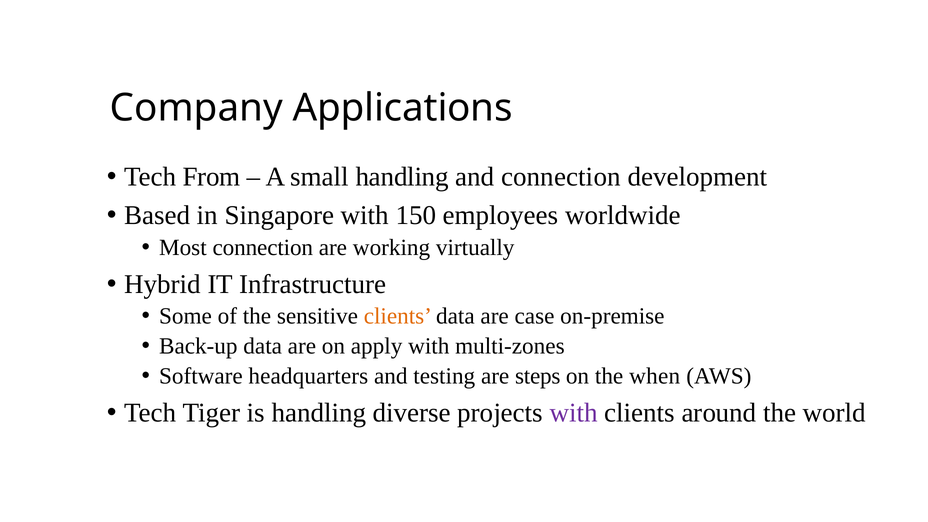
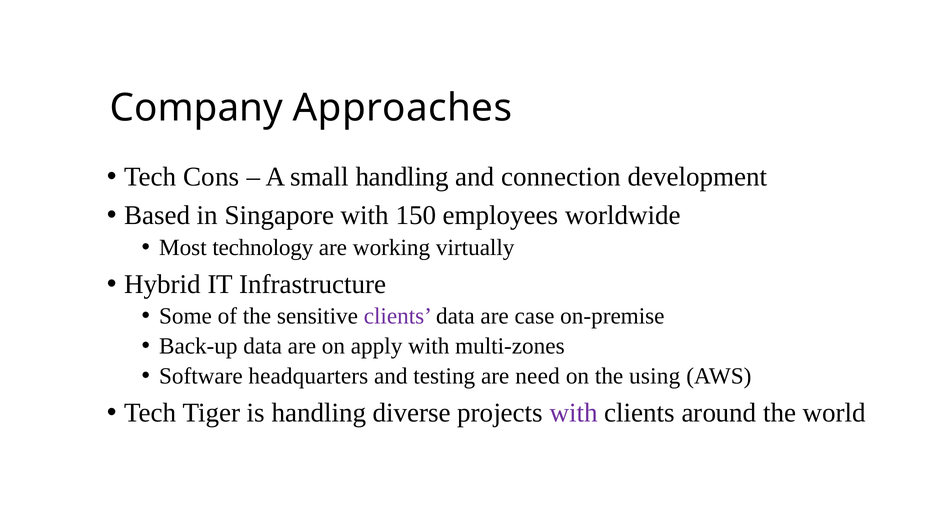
Applications: Applications -> Approaches (402, 108)
From: From -> Cons (211, 177)
Most connection: connection -> technology (263, 247)
clients colour: orange -> purple (398, 316)
steps: steps -> need (538, 376)
when: when -> using (655, 376)
